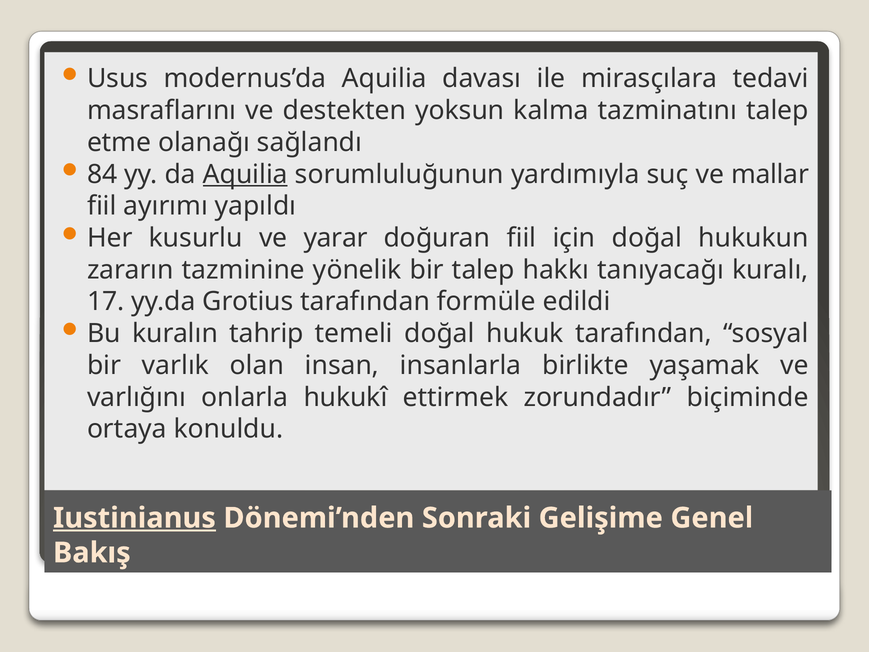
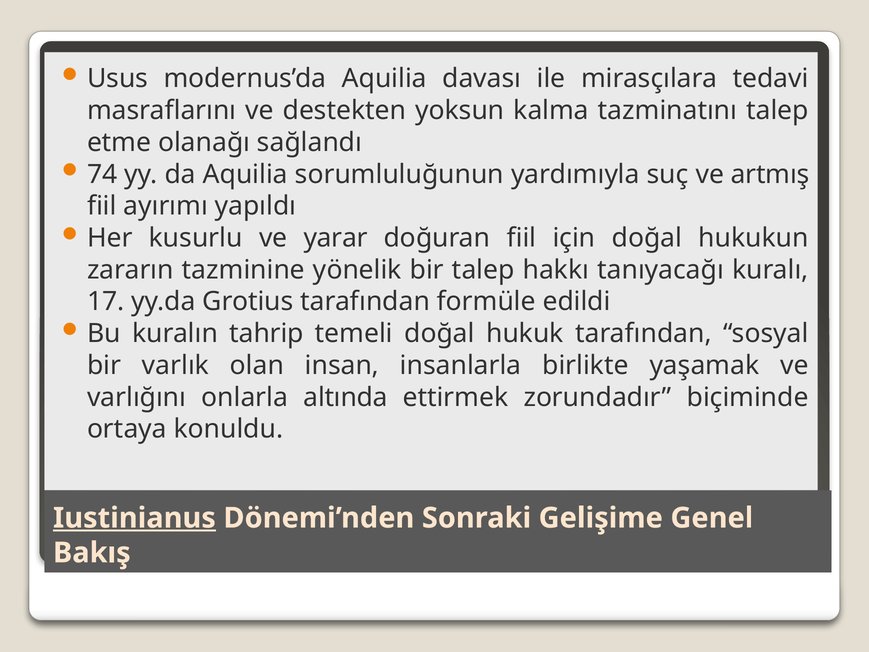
84: 84 -> 74 (102, 174)
Aquilia underline: present -> none (245, 174)
mallar: mallar -> artmış (770, 174)
hukukî: hukukî -> altında (346, 397)
